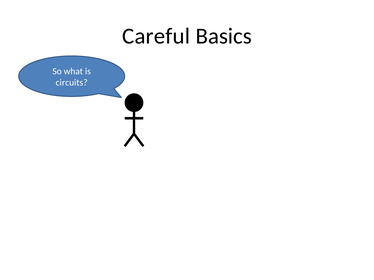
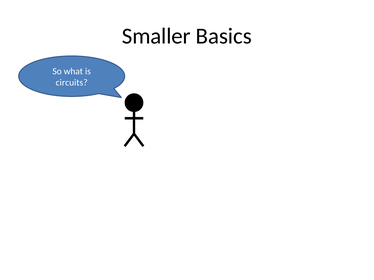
Careful: Careful -> Smaller (156, 36)
